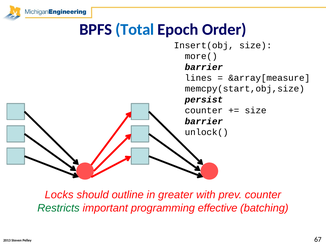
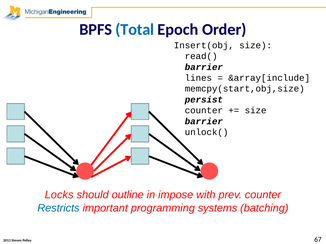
more(: more( -> read( (201, 56)
&array[measure: &array[measure -> &array[include (269, 78)
greater: greater -> impose (176, 195)
Restricts colour: green -> blue (58, 208)
effective: effective -> systems (218, 208)
